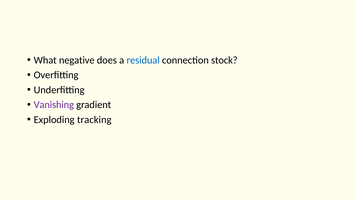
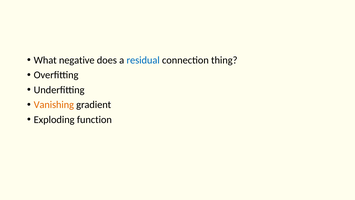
stock: stock -> thing (224, 60)
Vanishing colour: purple -> orange (54, 105)
tracking: tracking -> function (94, 119)
